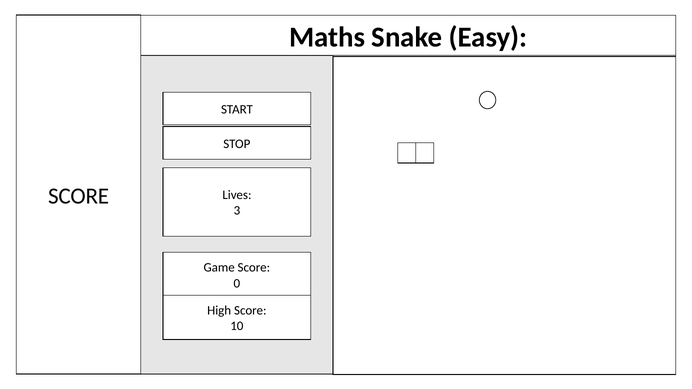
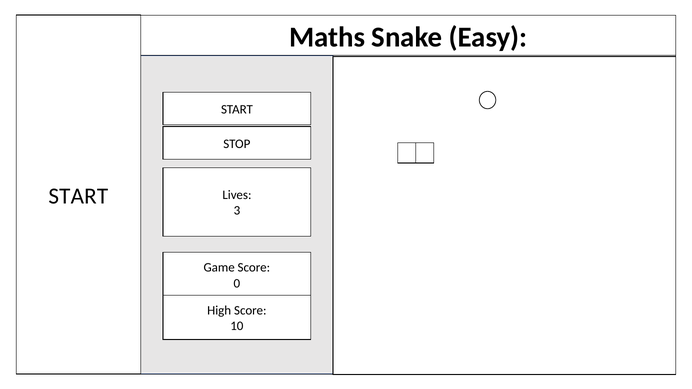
SCORE: SCORE -> START (78, 196)
